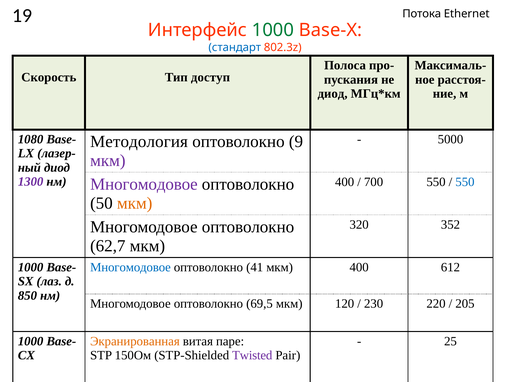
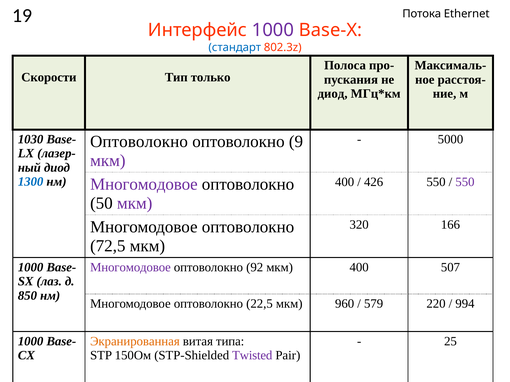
1000 colour: green -> purple (273, 30)
Скорость: Скорость -> Скорости (49, 77)
доступ: доступ -> только (211, 77)
1080: 1080 -> 1030 (31, 140)
Методология: Методология -> Оптоволокно (139, 142)
1300 colour: purple -> blue (31, 182)
700: 700 -> 426 (374, 182)
550 colour: blue -> purple (465, 182)
мкм colour: orange -> purple (135, 203)
352: 352 -> 166 (450, 225)
62,7: 62,7 -> 72,5 (108, 246)
Многомодовое colour: blue -> purple (130, 268)
41: 41 -> 92 (255, 268)
612: 612 -> 507 (450, 268)
69,5: 69,5 -> 22,5 (259, 304)
120: 120 -> 960 (345, 304)
230: 230 -> 579 (374, 304)
205: 205 -> 994 (465, 304)
паре: паре -> типа (230, 342)
